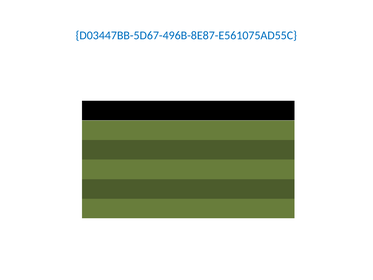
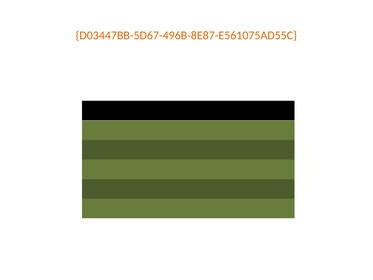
D03447BB-5D67-496B-8E87-E561075AD55C colour: blue -> orange (186, 35)
